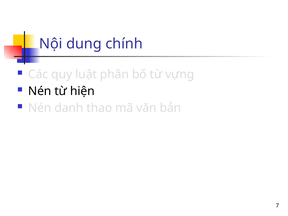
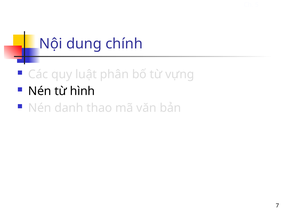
hiện: hiện -> hình (82, 91)
